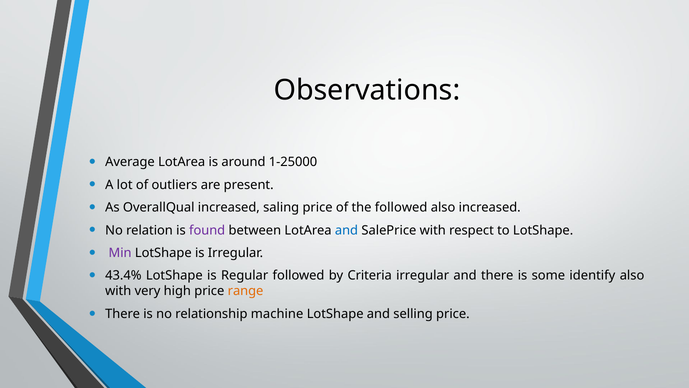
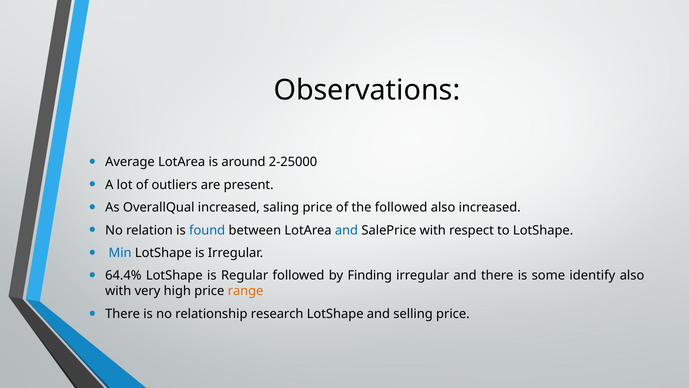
1-25000: 1-25000 -> 2-25000 (293, 162)
found colour: purple -> blue (207, 230)
Min colour: purple -> blue (120, 253)
43.4%: 43.4% -> 64.4% (123, 275)
Criteria: Criteria -> Finding (370, 275)
machine: machine -> research (277, 314)
